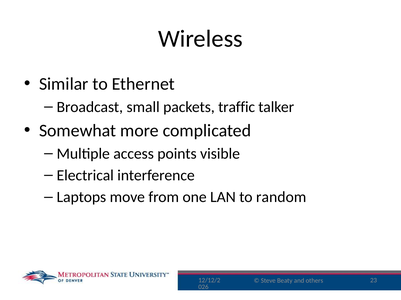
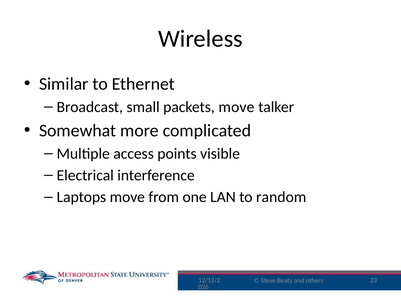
packets traffic: traffic -> move (236, 107)
